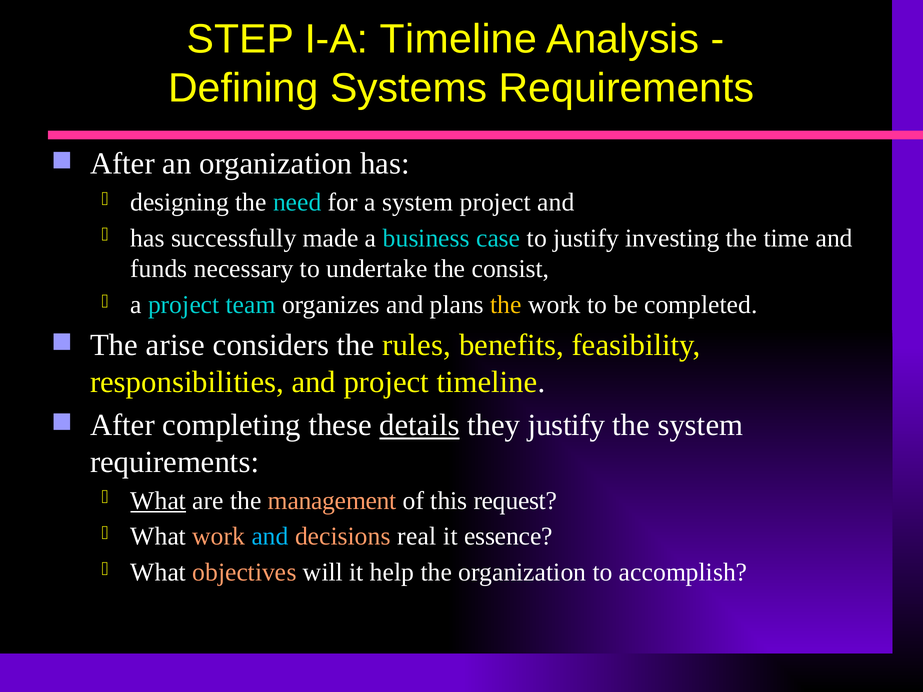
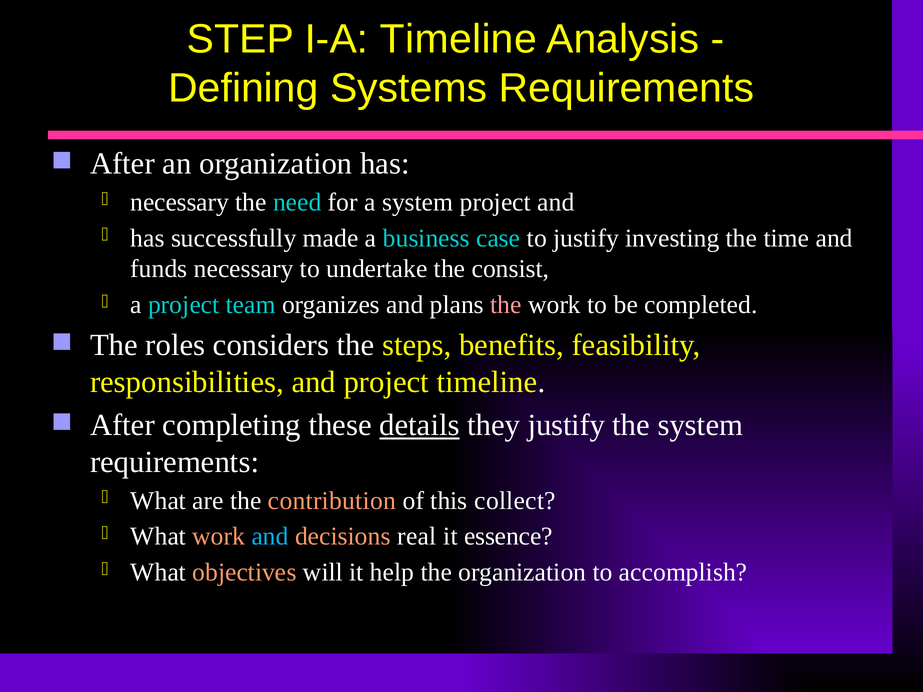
designing: designing -> necessary (180, 202)
the colour: yellow -> pink (506, 305)
arise: arise -> roles (175, 345)
rules: rules -> steps (417, 345)
What underline: present -> none (158, 501)
management: management -> contribution (332, 501)
request: request -> collect (515, 501)
